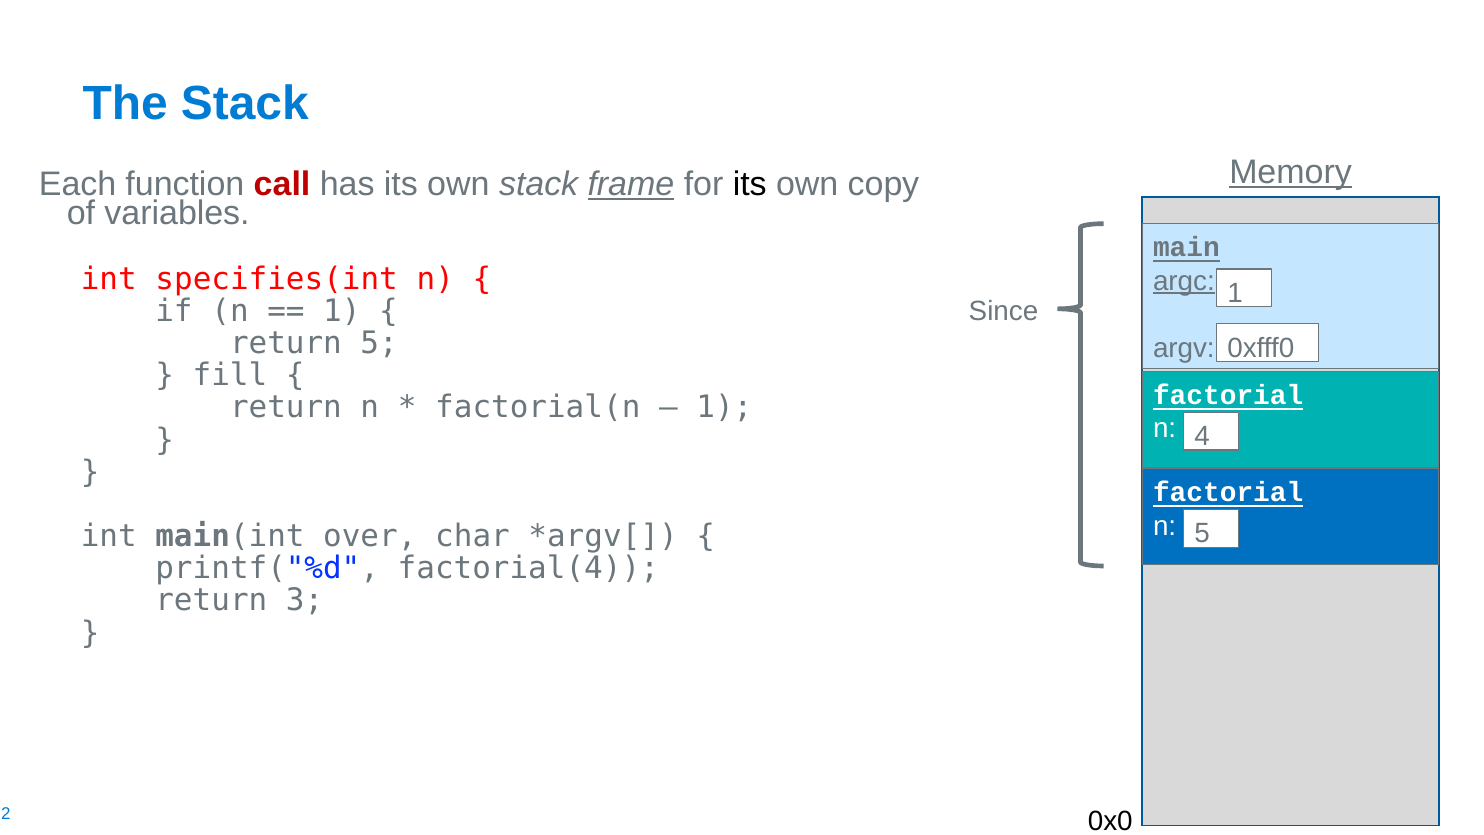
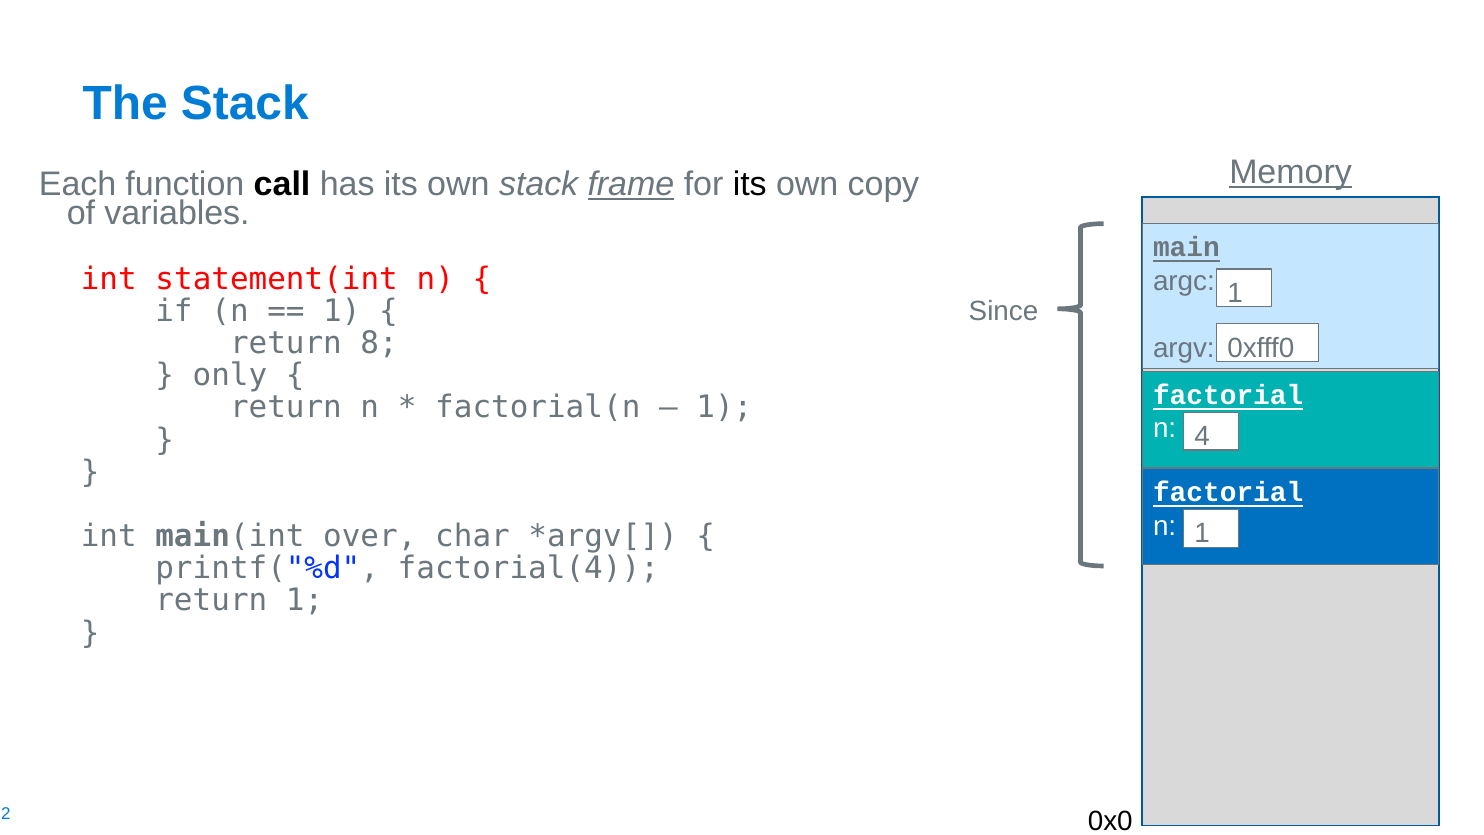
call colour: red -> black (282, 185)
specifies(int: specifies(int -> statement(int (277, 279)
argc underline: present -> none (1184, 281)
return 5: 5 -> 8 (379, 343)
fill: fill -> only (230, 375)
5: 5 -> 1 (1202, 534)
return 3: 3 -> 1 (305, 601)
